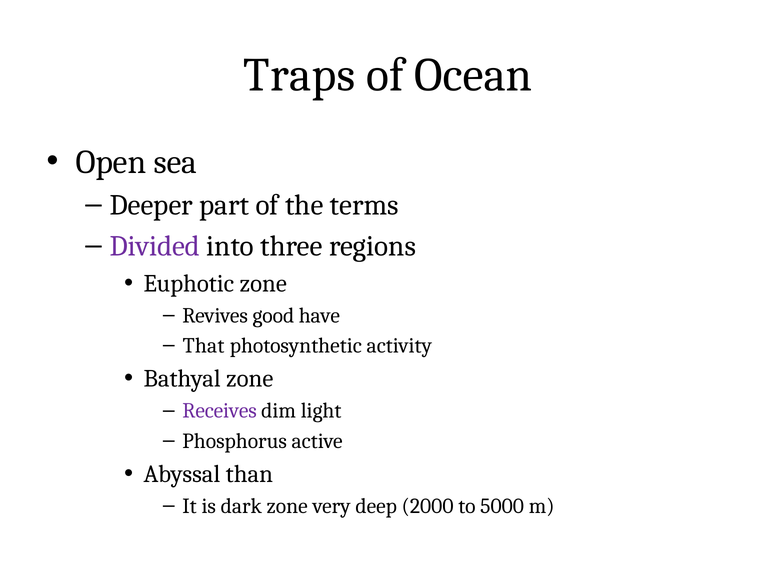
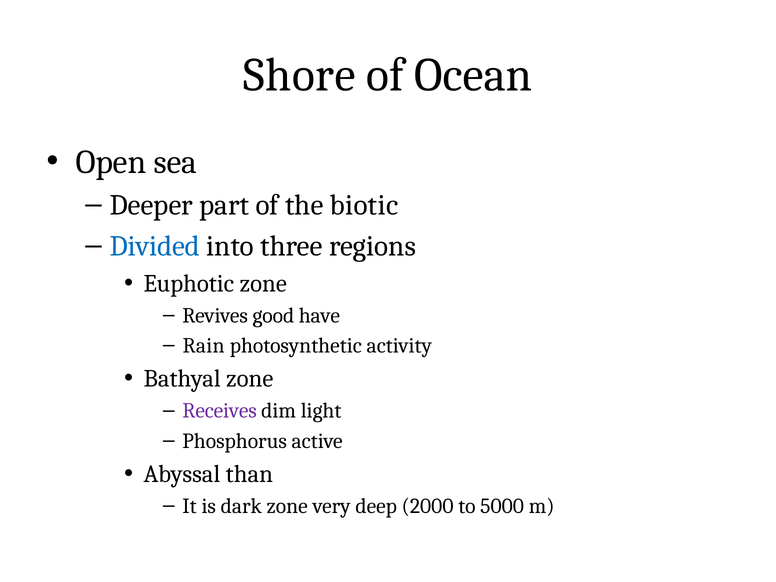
Traps: Traps -> Shore (299, 75)
terms: terms -> biotic (364, 205)
Divided colour: purple -> blue (155, 246)
That: That -> Rain (204, 346)
